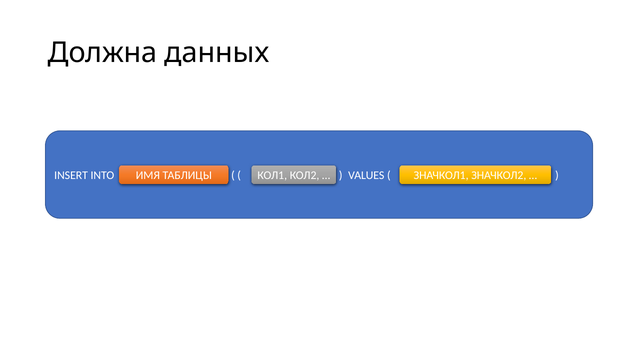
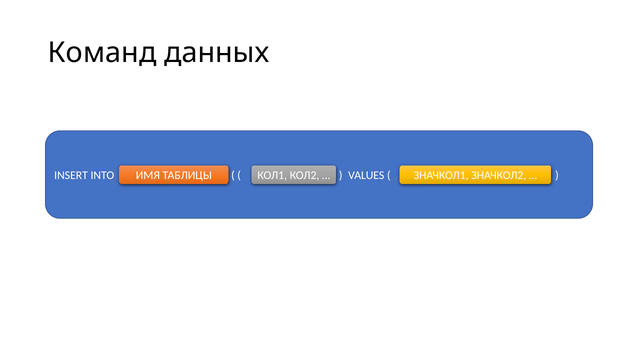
Должна: Должна -> Команд (102, 53)
